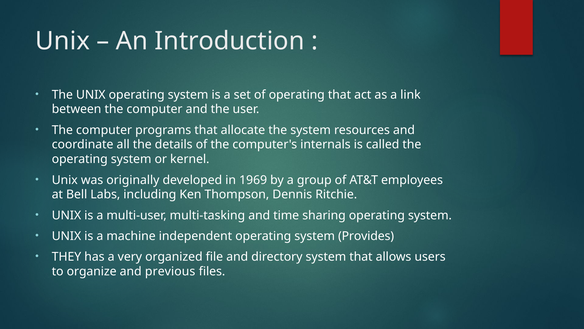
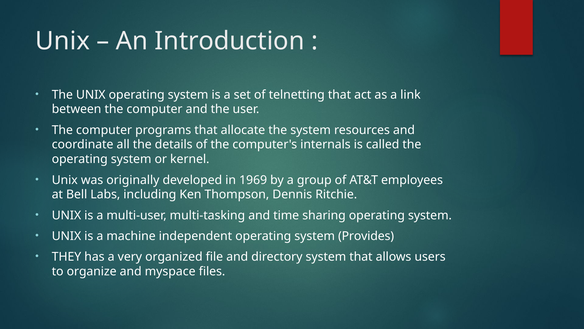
of operating: operating -> telnetting (297, 95)
previous: previous -> myspace (170, 271)
